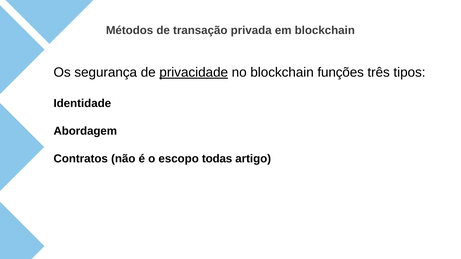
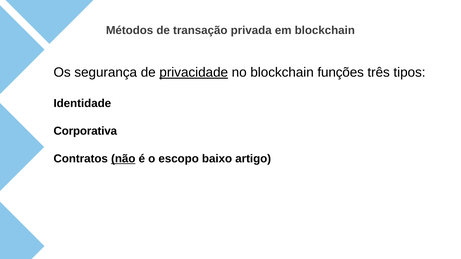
Abordagem: Abordagem -> Corporativa (85, 131)
não underline: none -> present (123, 159)
todas: todas -> baixo (217, 159)
